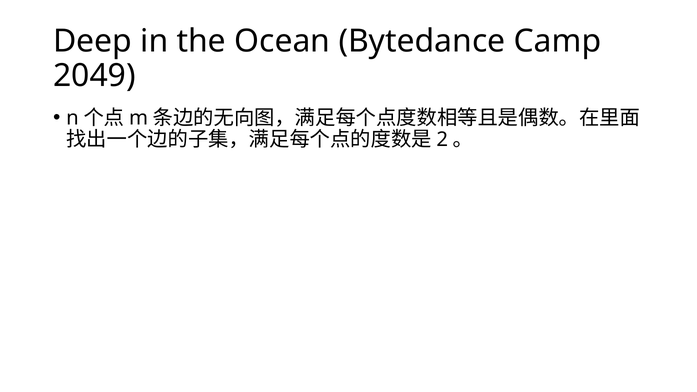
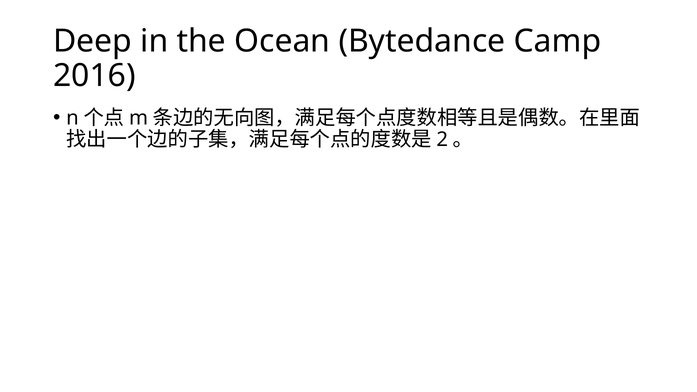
2049: 2049 -> 2016 (94, 76)
